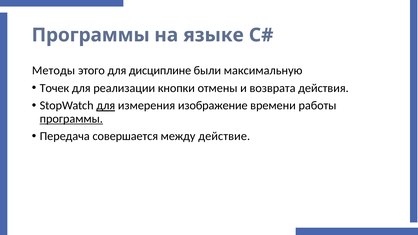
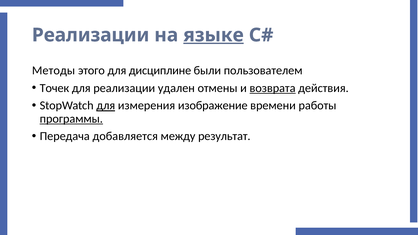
Программы: Программы -> Реализации (91, 35)
языке underline: none -> present (213, 35)
максимальную: максимальную -> пользователем (263, 71)
кнопки: кнопки -> удален (176, 88)
возврата underline: none -> present (273, 88)
совершается: совершается -> добавляется (125, 136)
действие: действие -> результат (224, 136)
